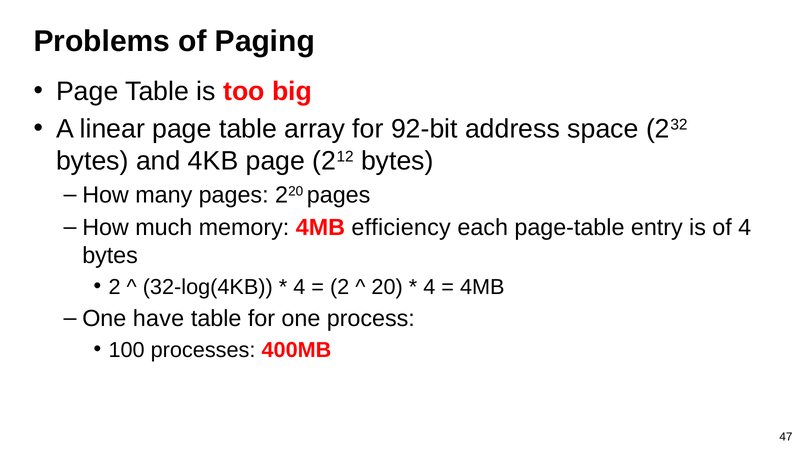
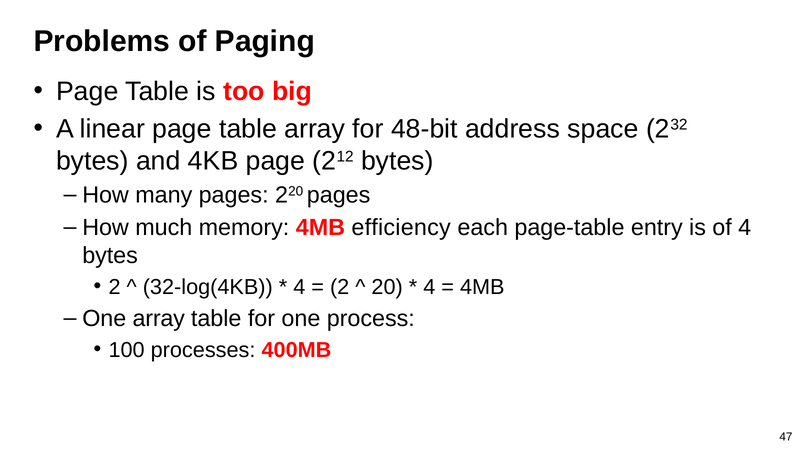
92-bit: 92-bit -> 48-bit (424, 129)
One have: have -> array (159, 319)
